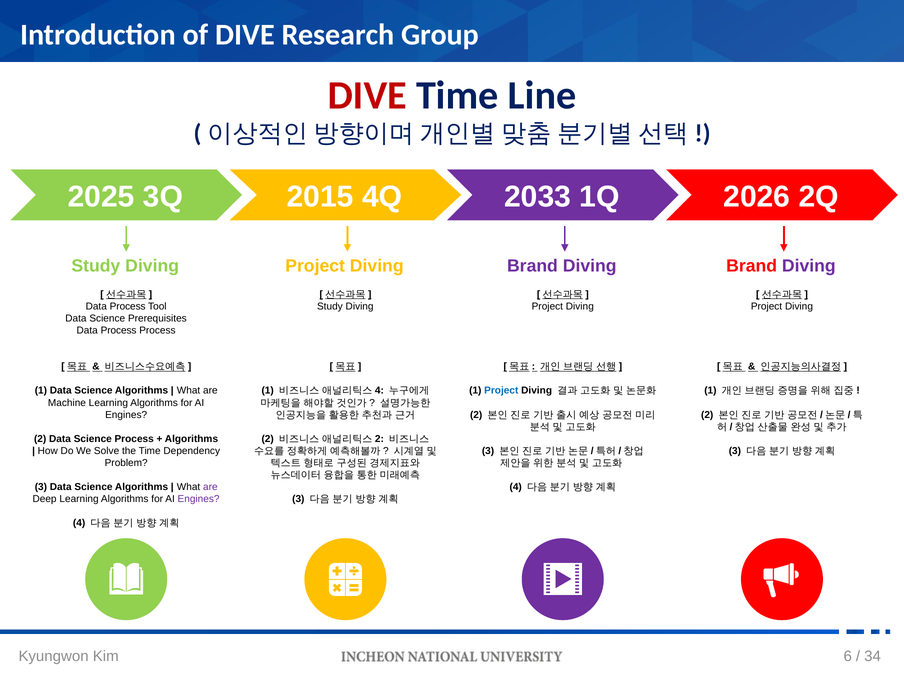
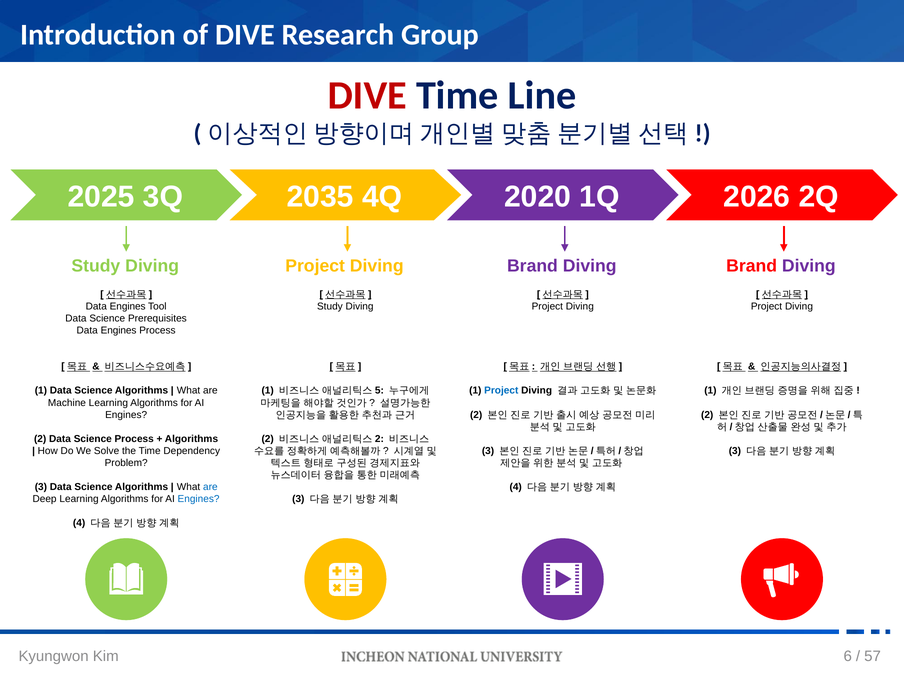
2015: 2015 -> 2035 (320, 197)
2033: 2033 -> 2020 (538, 197)
Process: Process -> Engines (128, 306)
Process: Process -> Engines (119, 331)
4: 4 -> 5 (379, 391)
are colour: purple -> blue (210, 487)
Engines colour: purple -> blue (199, 499)
34: 34 -> 57 (873, 656)
